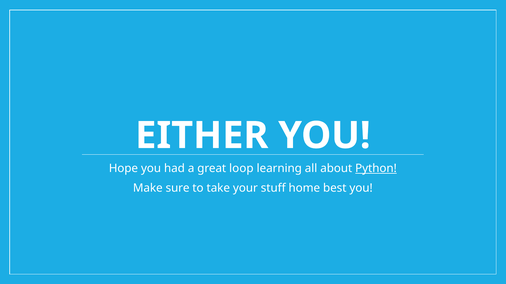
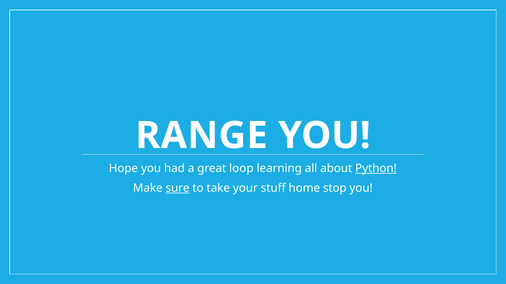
EITHER: EITHER -> RANGE (202, 136)
sure underline: none -> present (178, 189)
best: best -> stop (335, 189)
